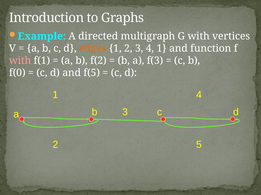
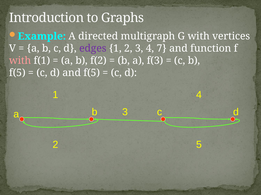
edges colour: orange -> purple (93, 49)
4 1: 1 -> 7 (162, 49)
f(0: f(0 -> f(5 (17, 73)
